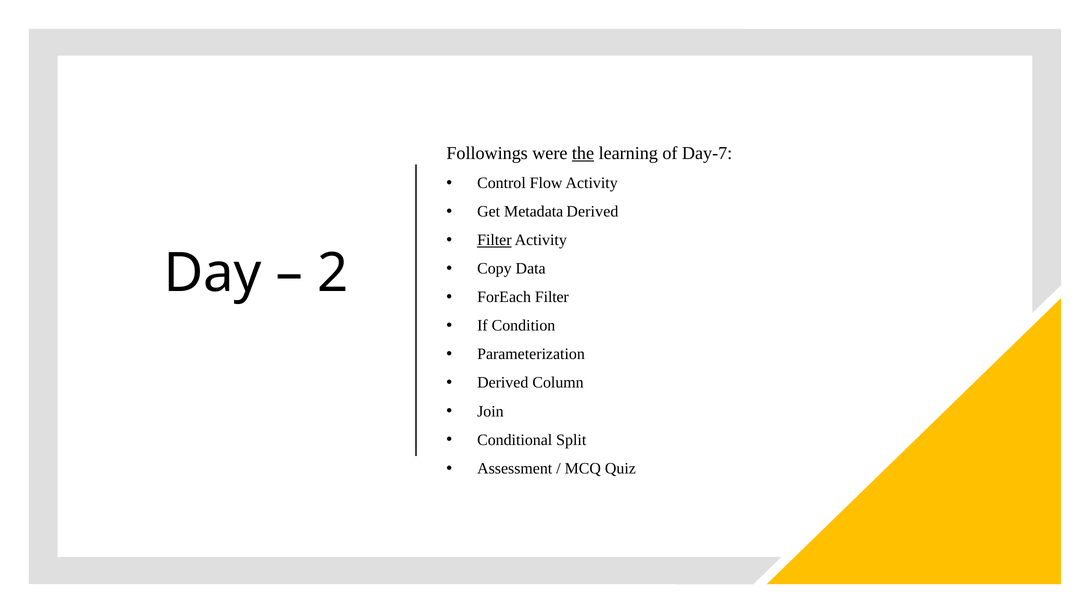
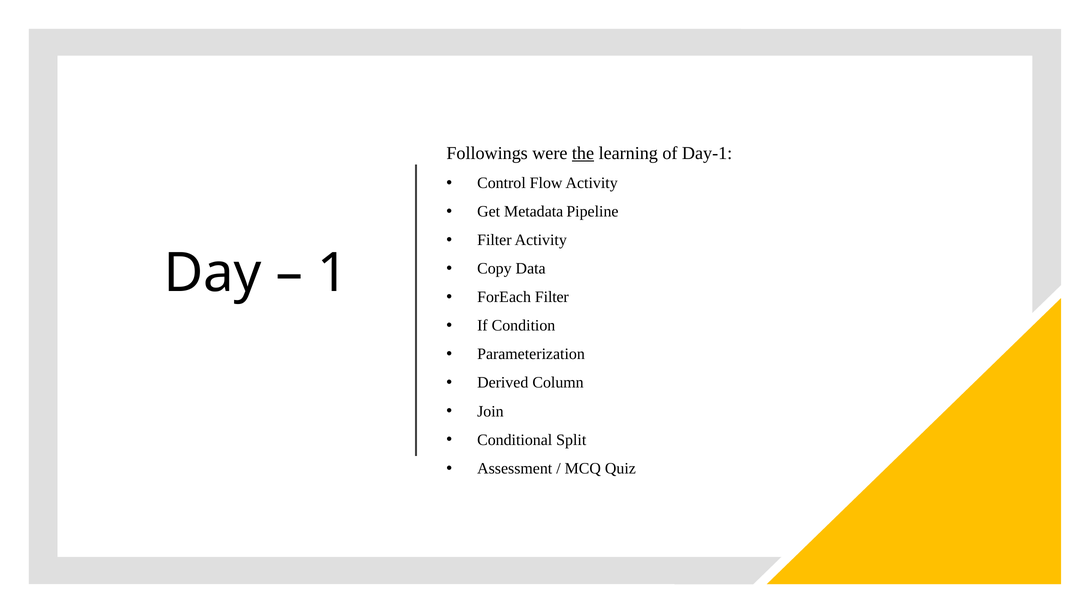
Day-7: Day-7 -> Day-1 (707, 153)
Metadata Derived: Derived -> Pipeline (592, 212)
Filter underline: present -> none (494, 240)
2: 2 -> 1 (333, 274)
